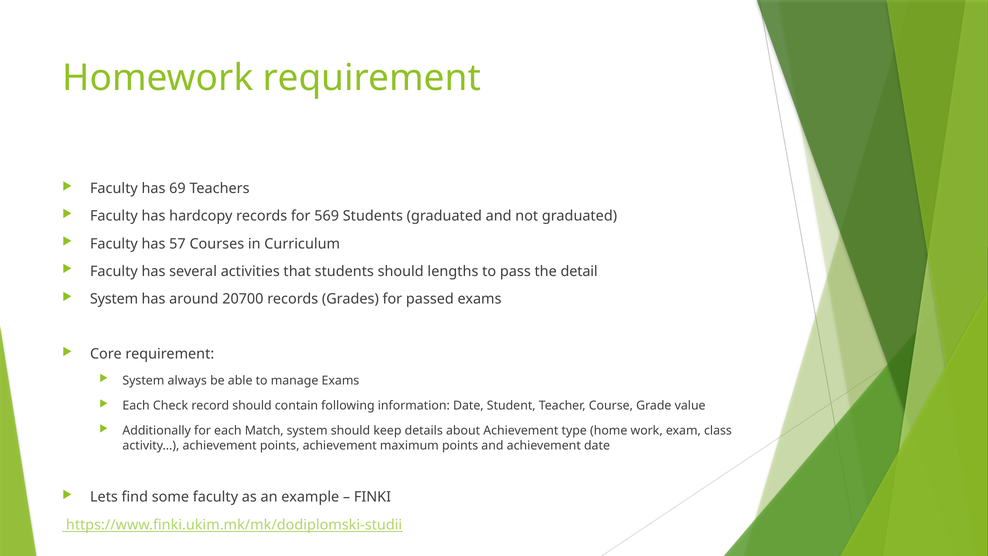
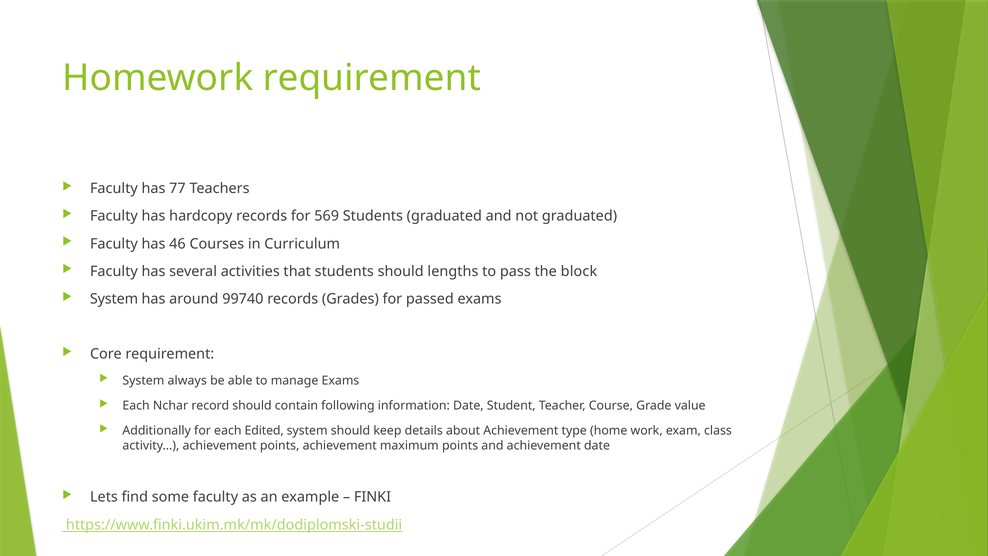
69: 69 -> 77 (177, 188)
57: 57 -> 46 (177, 244)
detail: detail -> block (579, 271)
20700: 20700 -> 99740 (243, 299)
Check: Check -> Nchar (171, 405)
Match: Match -> Edited (264, 430)
